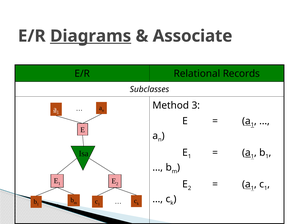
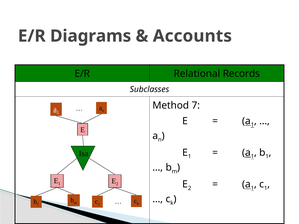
Diagrams underline: present -> none (91, 36)
Associate: Associate -> Accounts (192, 36)
3: 3 -> 7 (196, 105)
